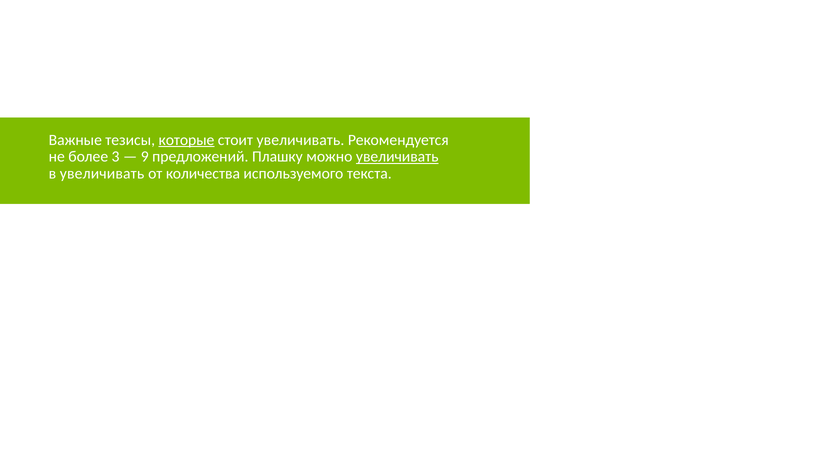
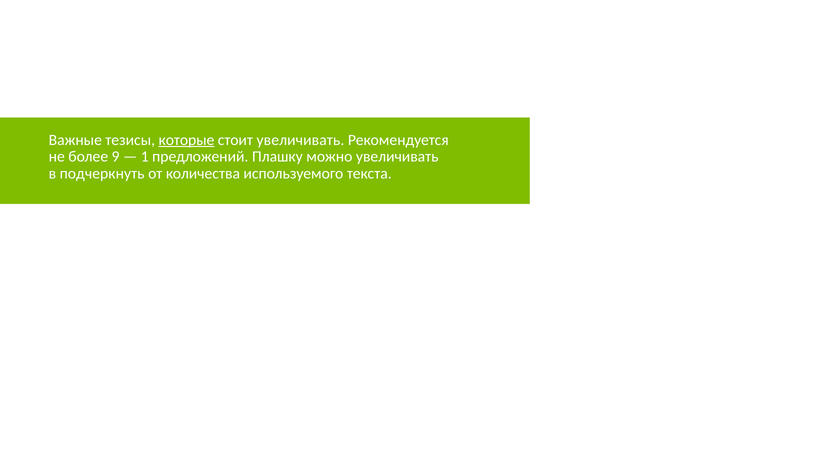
3: 3 -> 9 (116, 157)
9: 9 -> 1 (145, 157)
увеличивать underline: present -> none (397, 157)
в увеличивать: увеличивать -> подчеркнуть (102, 174)
